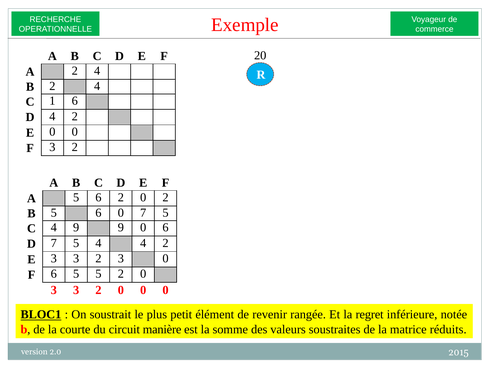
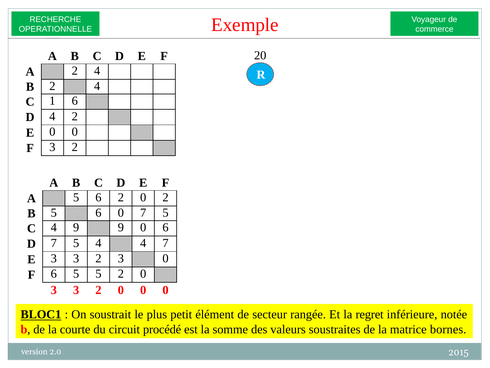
4 4 2: 2 -> 7 (165, 243)
revenir: revenir -> secteur (270, 314)
manière: manière -> procédé (162, 329)
réduits: réduits -> bornes (448, 329)
